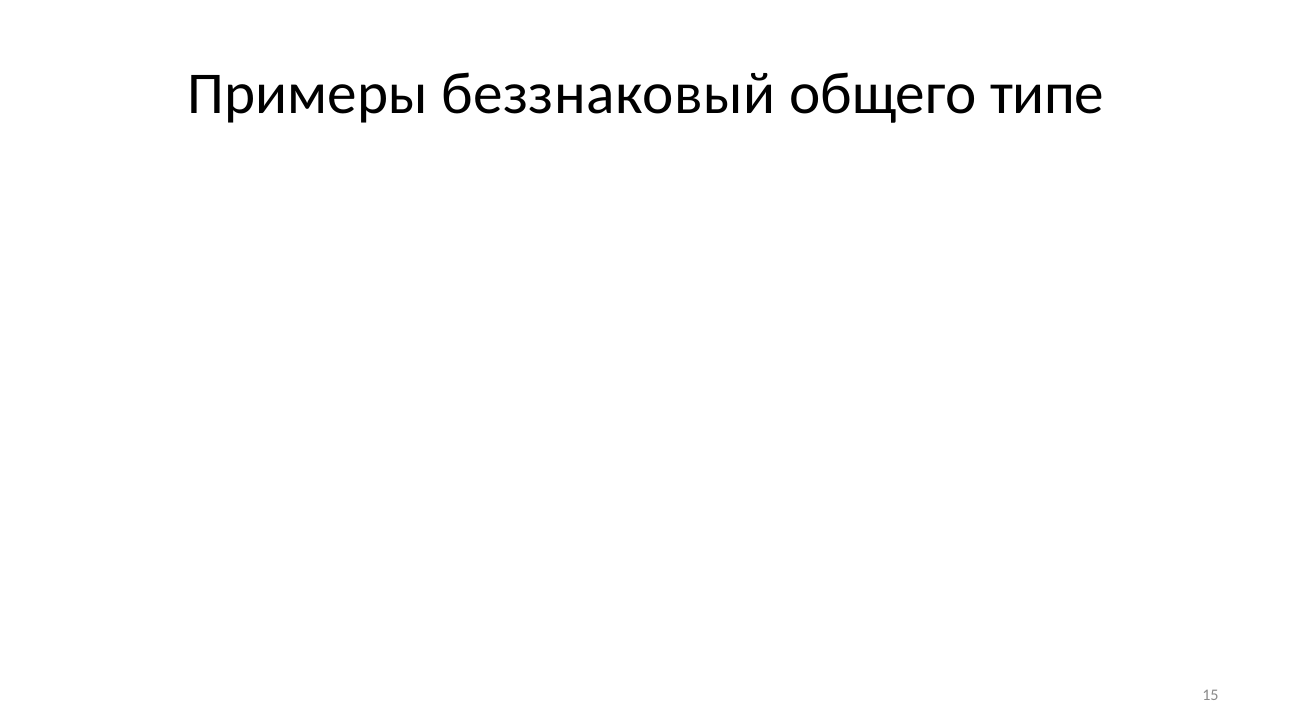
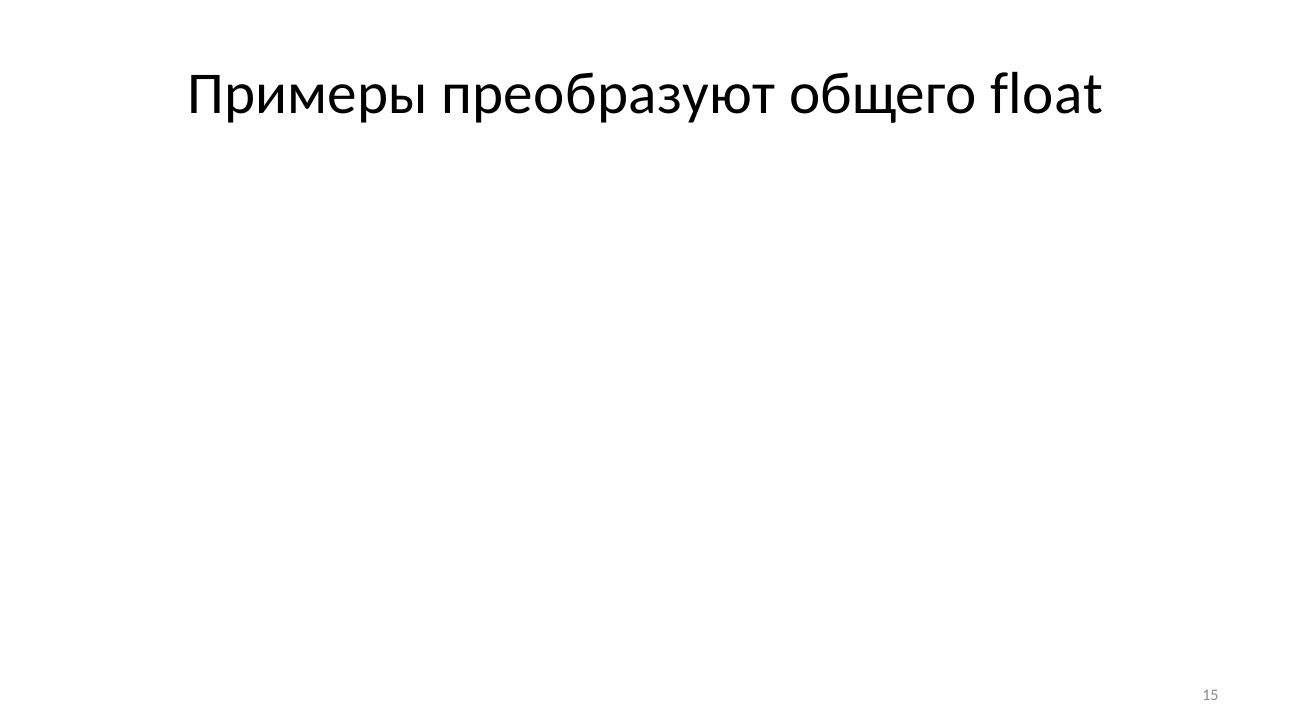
беззнаковый: беззнаковый -> преобразуют (608, 94)
общего типе: типе -> float (1047, 94)
